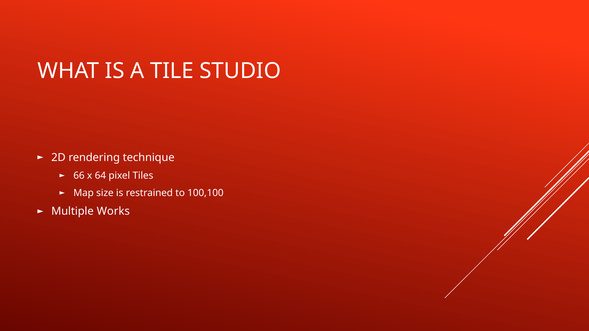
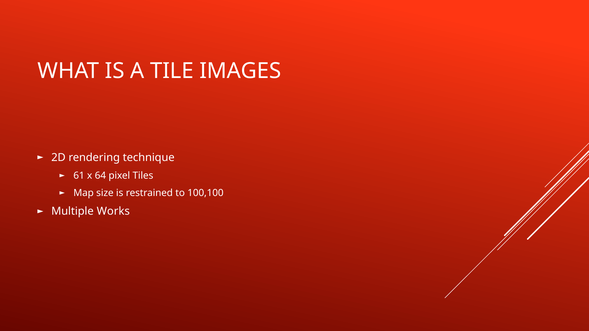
STUDIO: STUDIO -> IMAGES (240, 71)
66: 66 -> 61 (79, 176)
